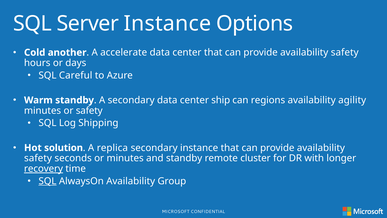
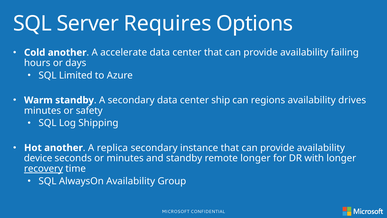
Server Instance: Instance -> Requires (168, 24)
safety: safety -> failing (345, 52)
Careful: Careful -> Limited (76, 75)
agility: agility -> drives (352, 100)
Hot solution: solution -> another (64, 148)
safety: safety -> device (38, 158)
remote cluster: cluster -> longer (255, 158)
SQL underline: present -> none (48, 181)
